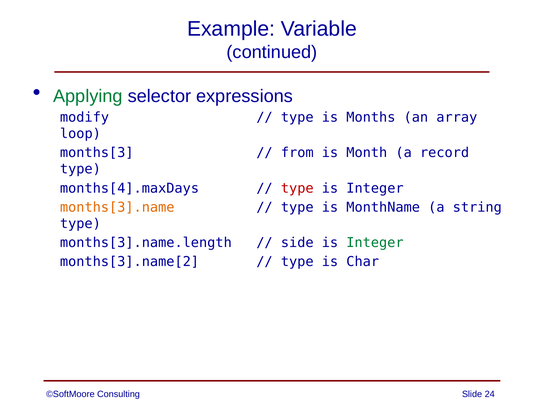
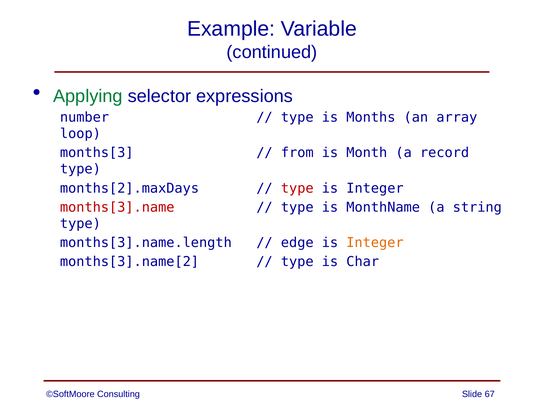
modify: modify -> number (85, 117)
months[4].maxDays: months[4].maxDays -> months[2].maxDays (129, 188)
months[3].name colour: orange -> red (117, 207)
side: side -> edge (297, 243)
Integer colour: green -> orange (375, 243)
24: 24 -> 67 (490, 394)
